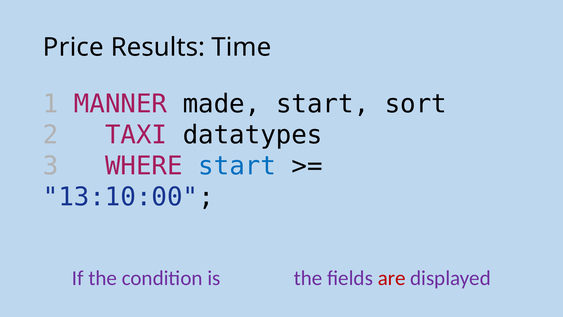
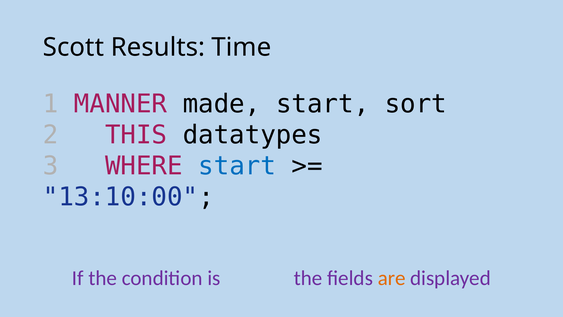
Price: Price -> Scott (73, 47)
TAXI: TAXI -> THIS (136, 135)
are colour: red -> orange (392, 278)
